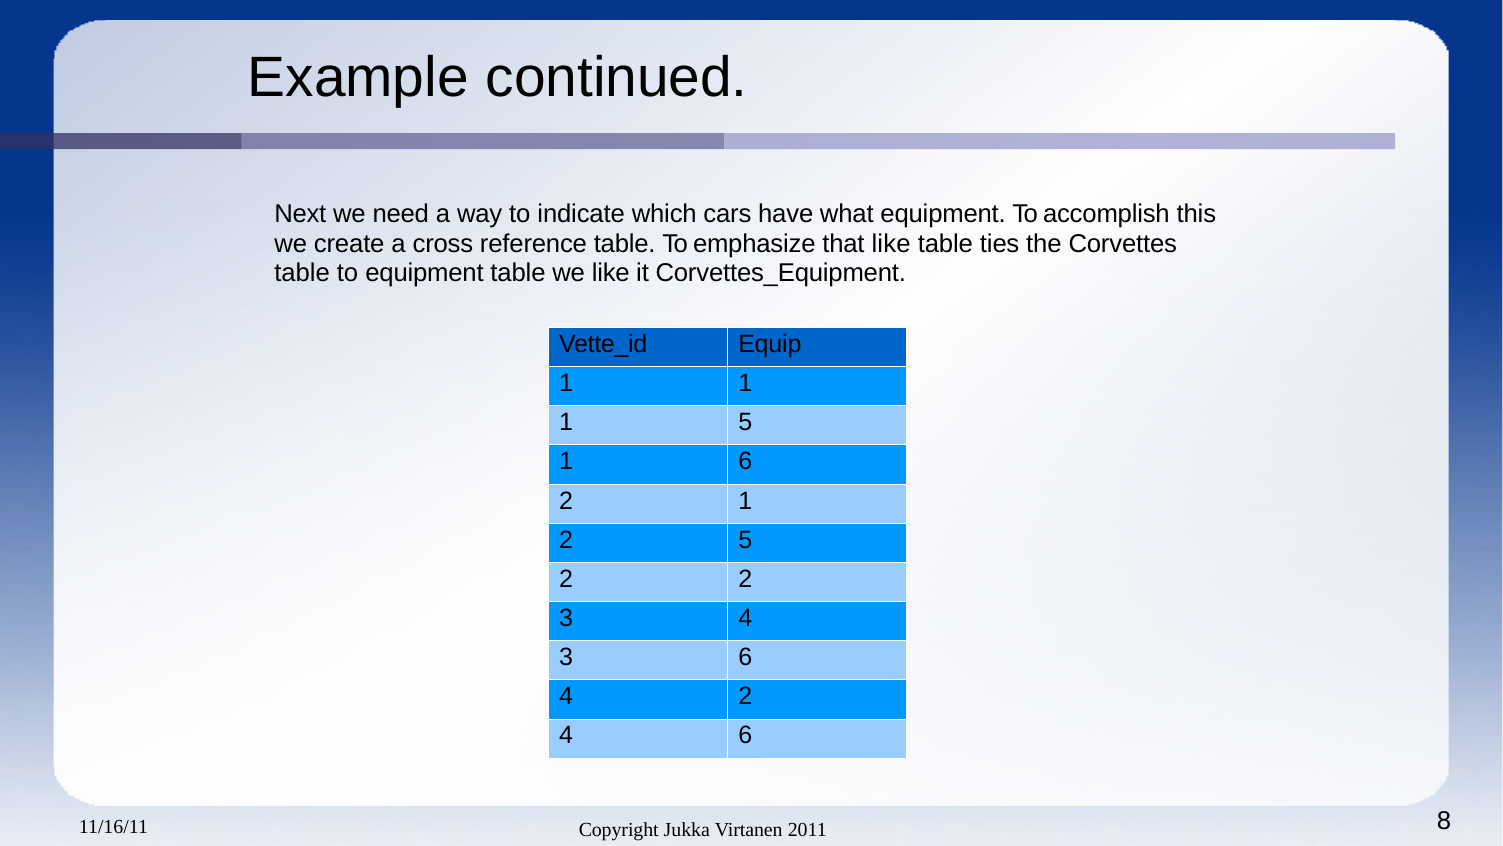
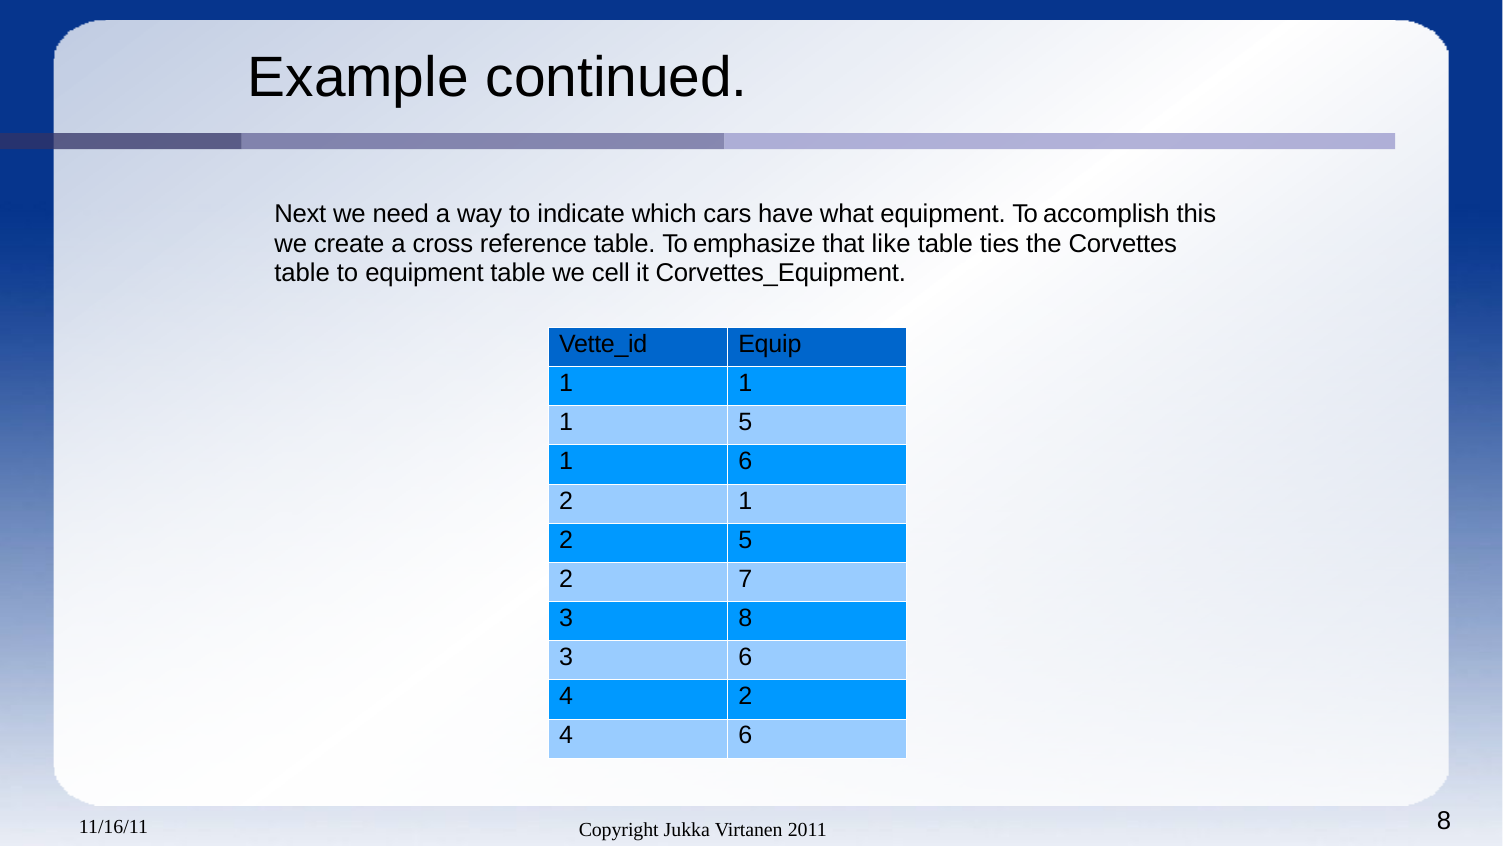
we like: like -> cell (611, 273)
2 2: 2 -> 7 (745, 579)
3 4: 4 -> 8 (745, 618)
